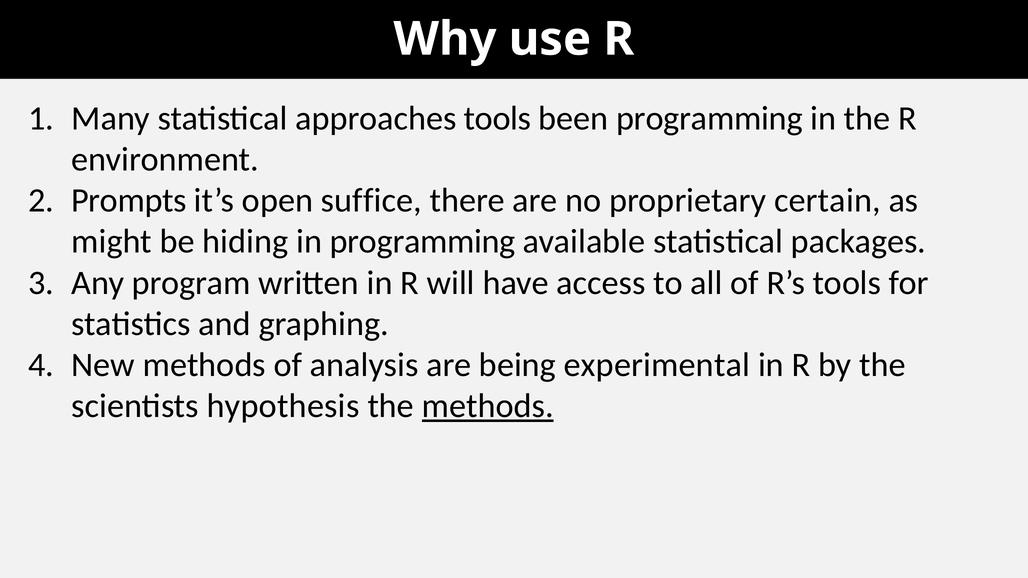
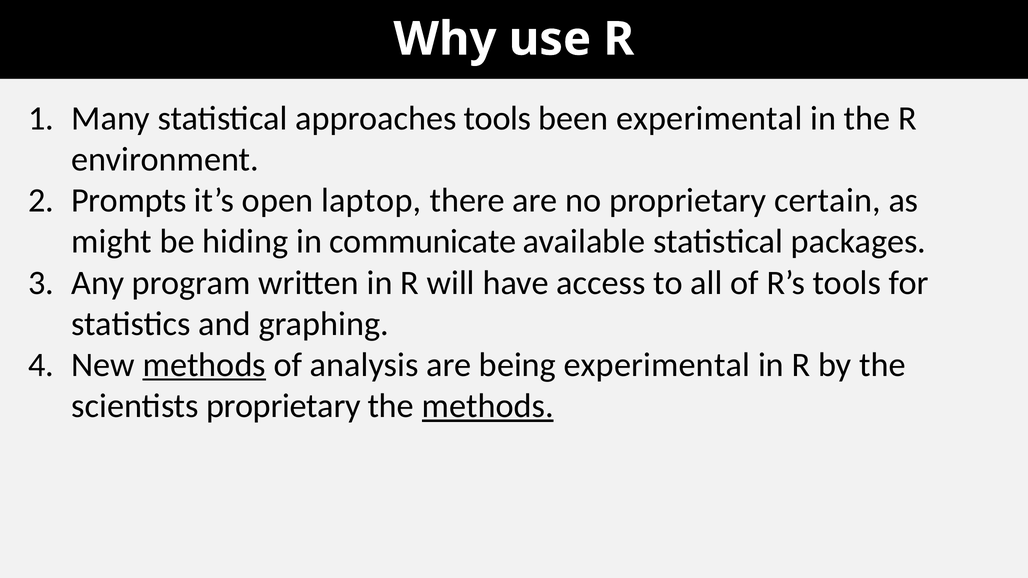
been programming: programming -> experimental (709, 118)
suffice: suffice -> laptop (371, 201)
in programming: programming -> communicate (423, 242)
methods underline: none -> present (204, 365)
scientists hypothesis: hypothesis -> proprietary (283, 406)
